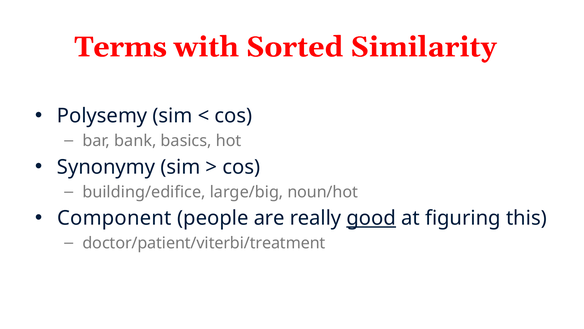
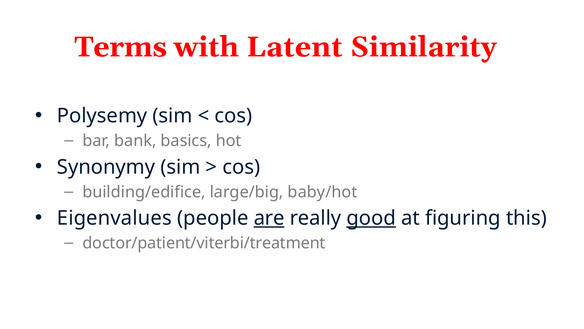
Sorted: Sorted -> Latent (294, 47)
noun/hot: noun/hot -> baby/hot (322, 192)
Component: Component -> Eigenvalues (114, 218)
are underline: none -> present (269, 218)
